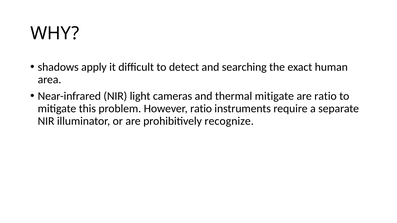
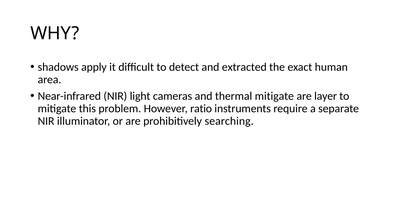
searching: searching -> extracted (244, 67)
are ratio: ratio -> layer (326, 96)
recognize: recognize -> searching (229, 121)
